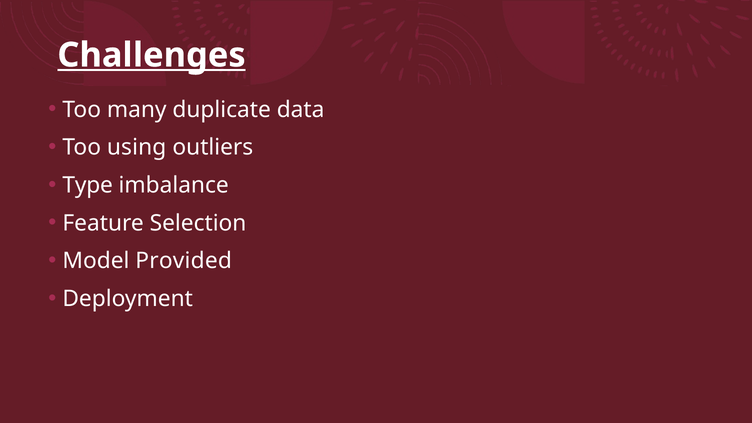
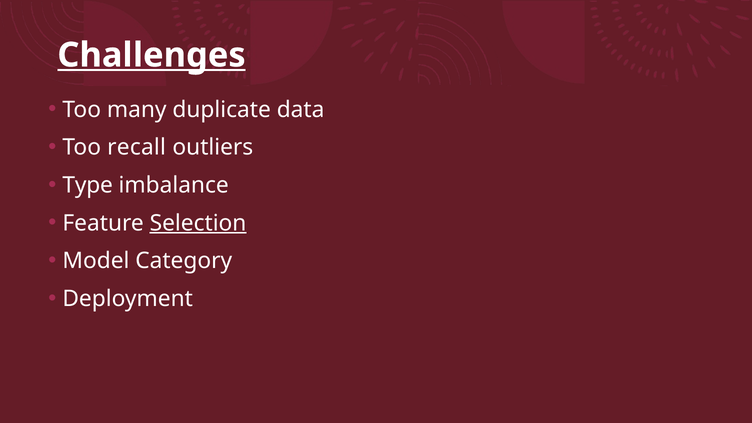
using: using -> recall (137, 147)
Selection underline: none -> present (198, 223)
Provided: Provided -> Category (184, 261)
